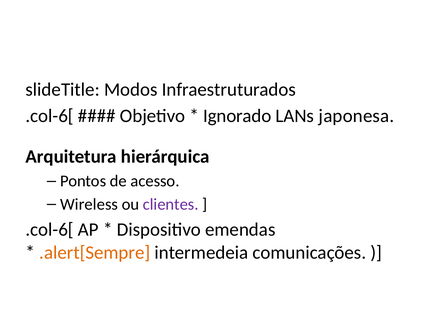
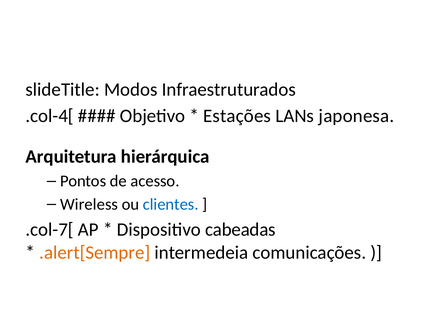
.col-6[: .col-6[ -> .col-4[ (50, 116)
Ignorado: Ignorado -> Estações (237, 116)
clientes colour: purple -> blue (171, 204)
.col-6[: .col-6[ -> .col-7[ (50, 229)
emendas: emendas -> cabeadas (240, 229)
